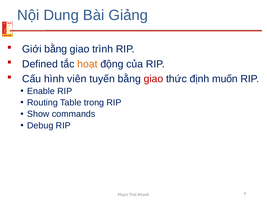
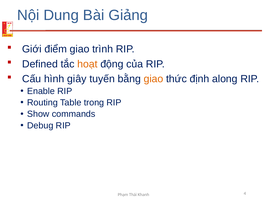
Giới bằng: bằng -> điểm (56, 49)
viên: viên -> giây (77, 79)
giao colour: red -> orange (153, 79)
muốn: muốn -> along (225, 79)
